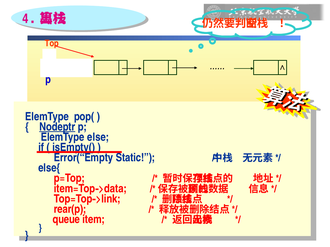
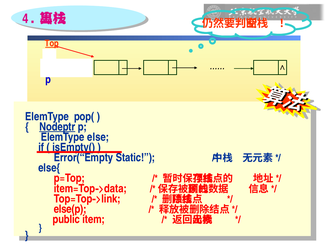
Top underline: none -> present (52, 44)
rear(p: rear(p -> else(p (70, 210)
queue: queue -> public (66, 220)
